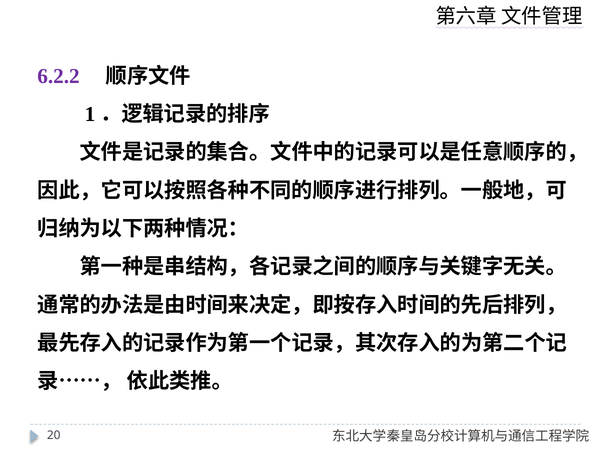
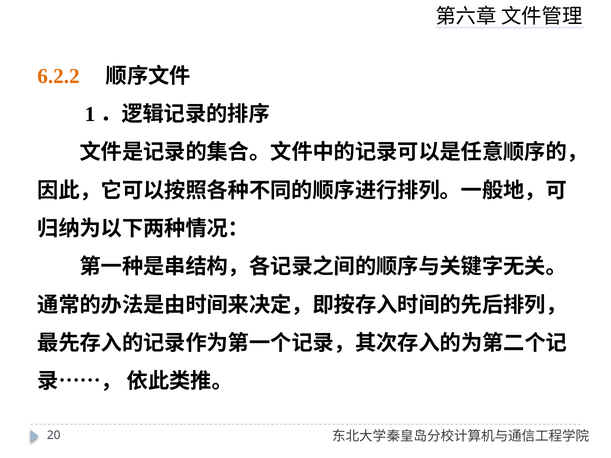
6.2.2 colour: purple -> orange (59, 76)
